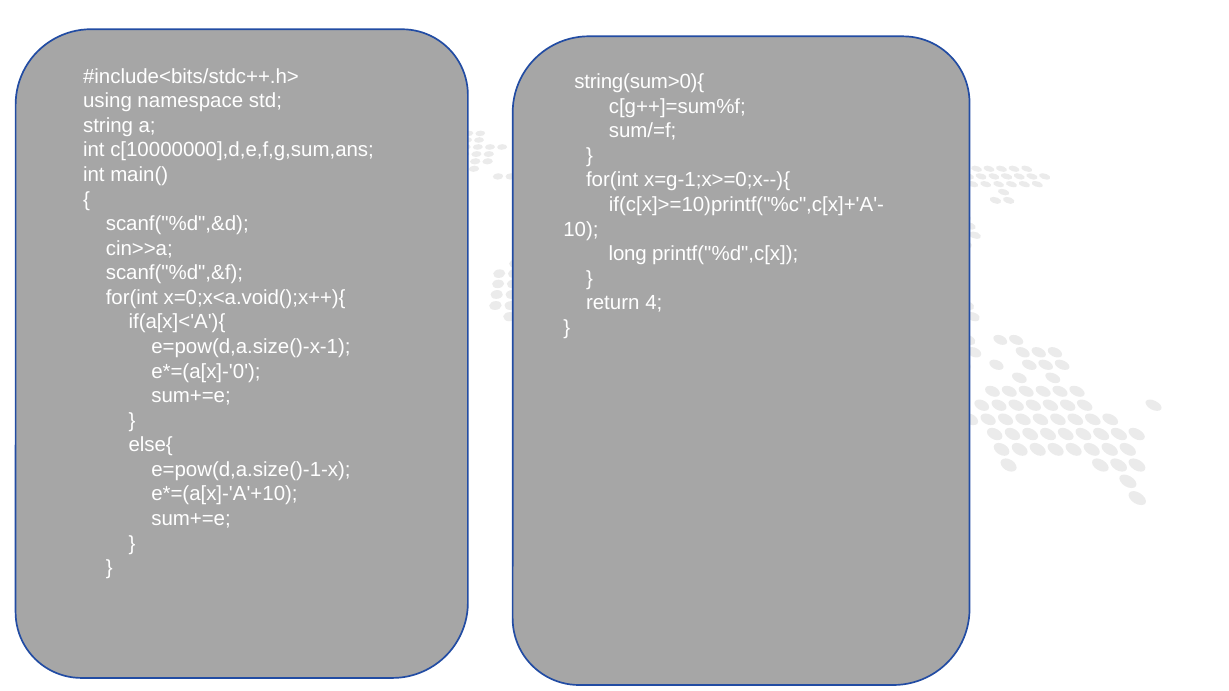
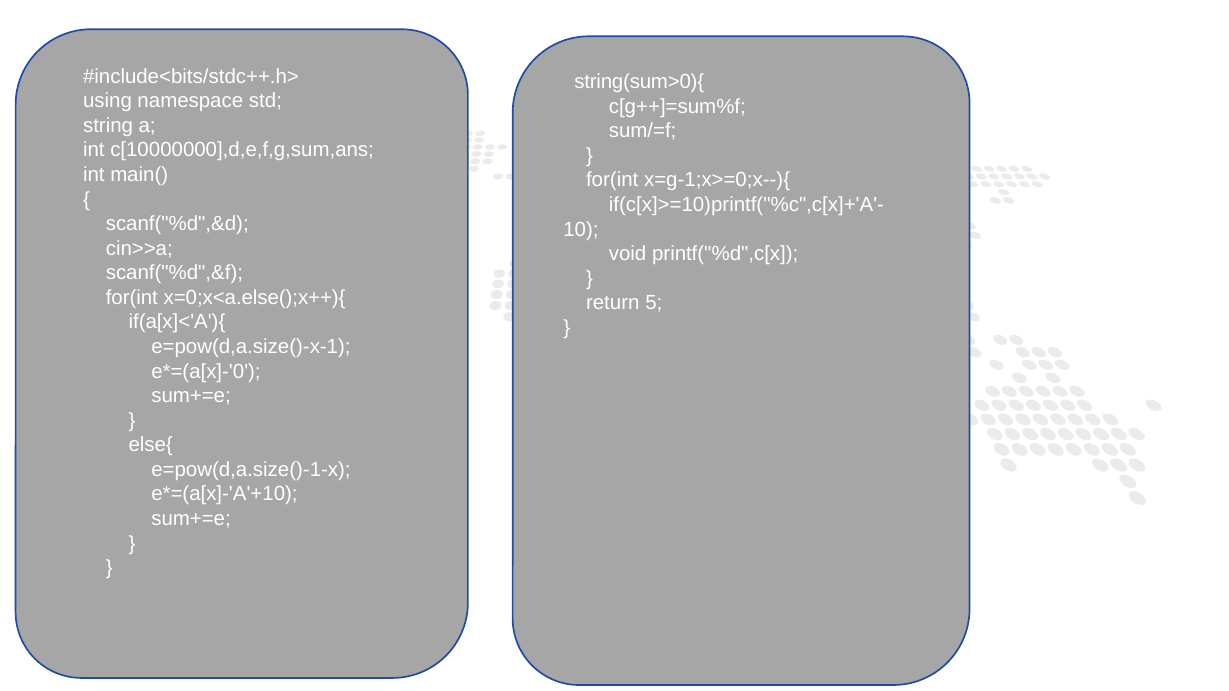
long: long -> void (628, 254)
x=0;x<a.void();x++){: x=0;x<a.void();x++){ -> x=0;x<a.else();x++){ (255, 298)
4: 4 -> 5 (654, 303)
